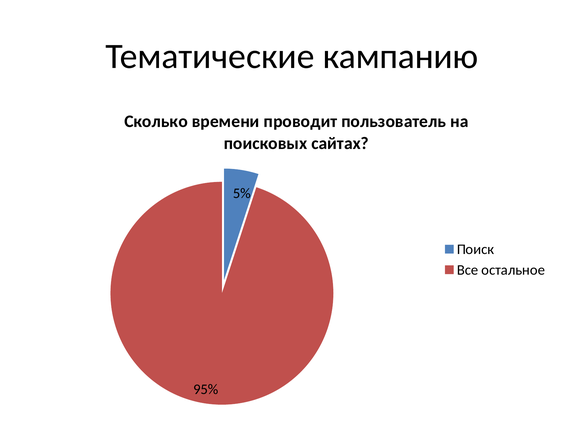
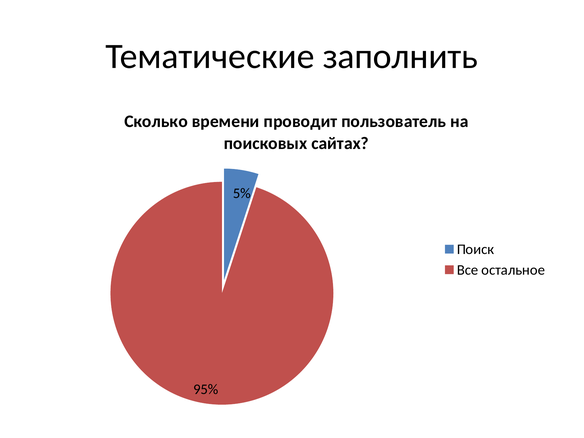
кампанию: кампанию -> заполнить (400, 57)
